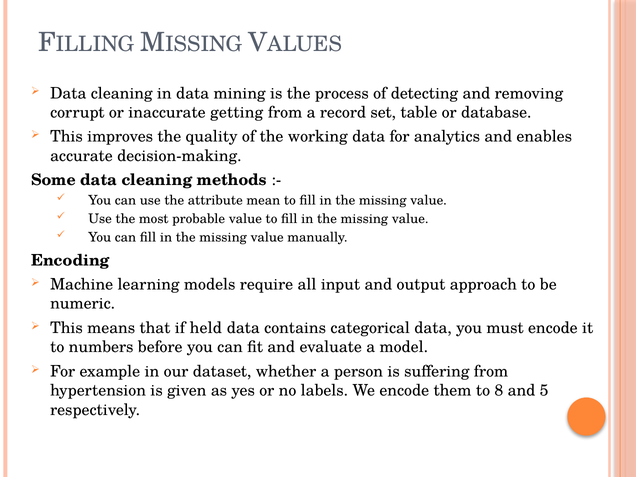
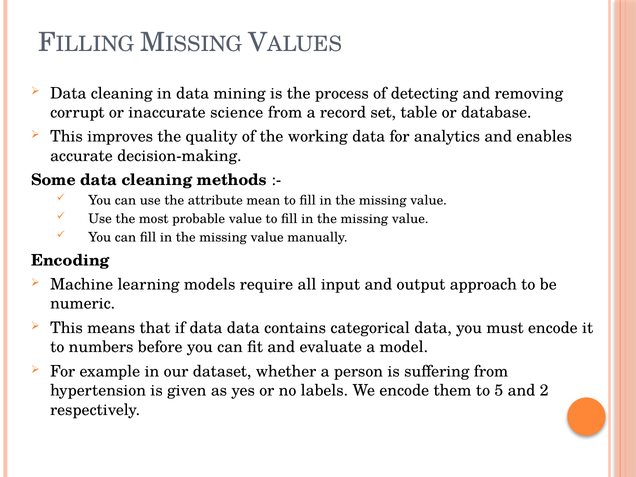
getting: getting -> science (237, 112)
if held: held -> data (206, 328)
8: 8 -> 5 (499, 391)
5: 5 -> 2 (544, 391)
